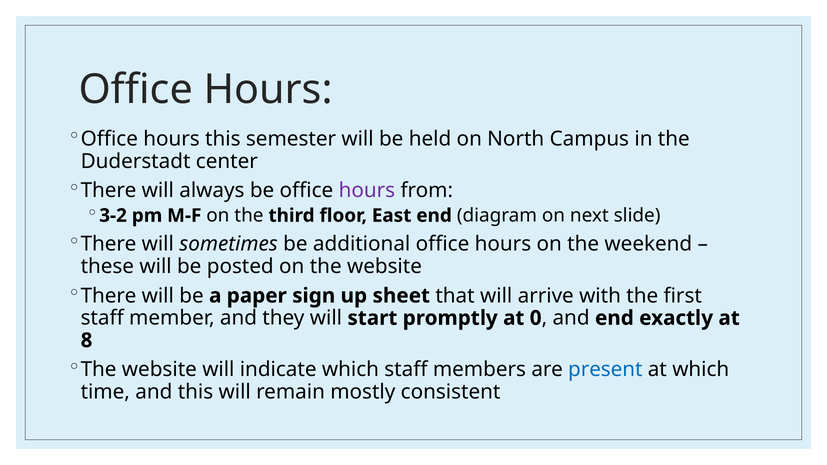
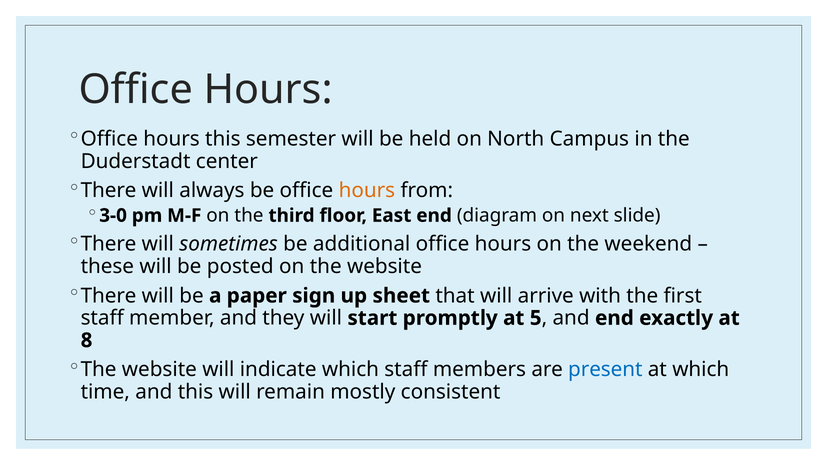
hours colour: purple -> orange (367, 191)
3-2: 3-2 -> 3-0 (113, 216)
0: 0 -> 5 (536, 318)
